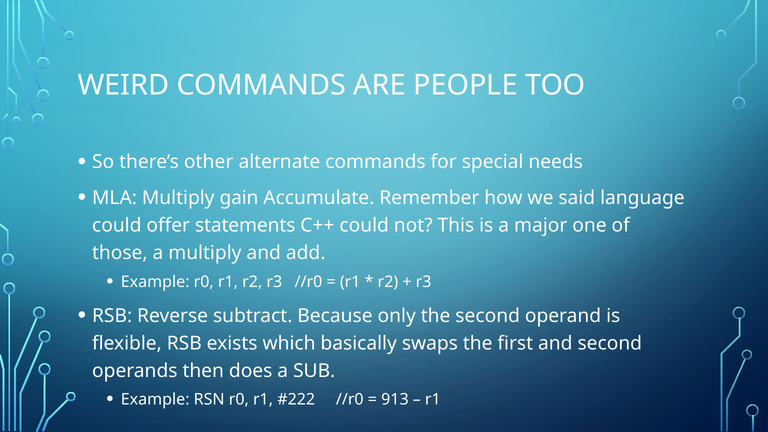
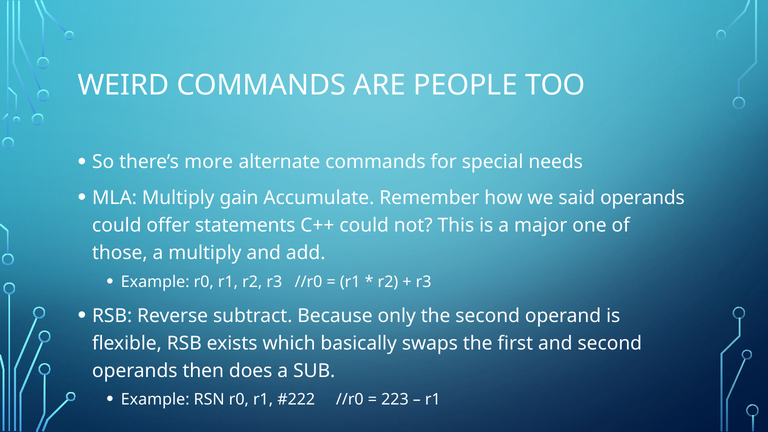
other: other -> more (209, 162)
said language: language -> operands (642, 198)
913: 913 -> 223 (395, 400)
